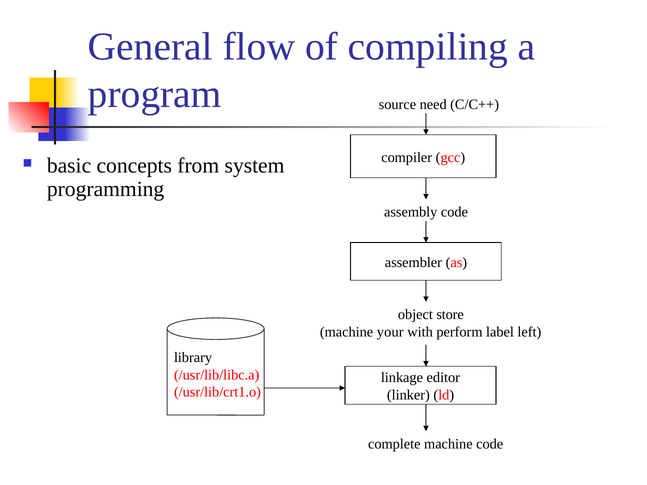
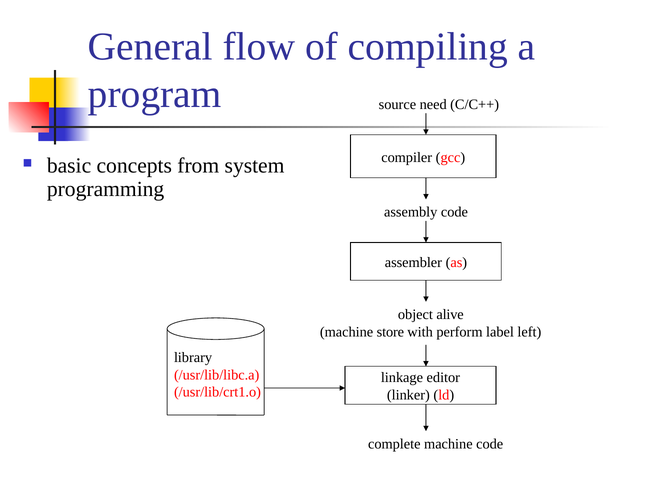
store: store -> alive (450, 315)
your: your -> store (390, 332)
